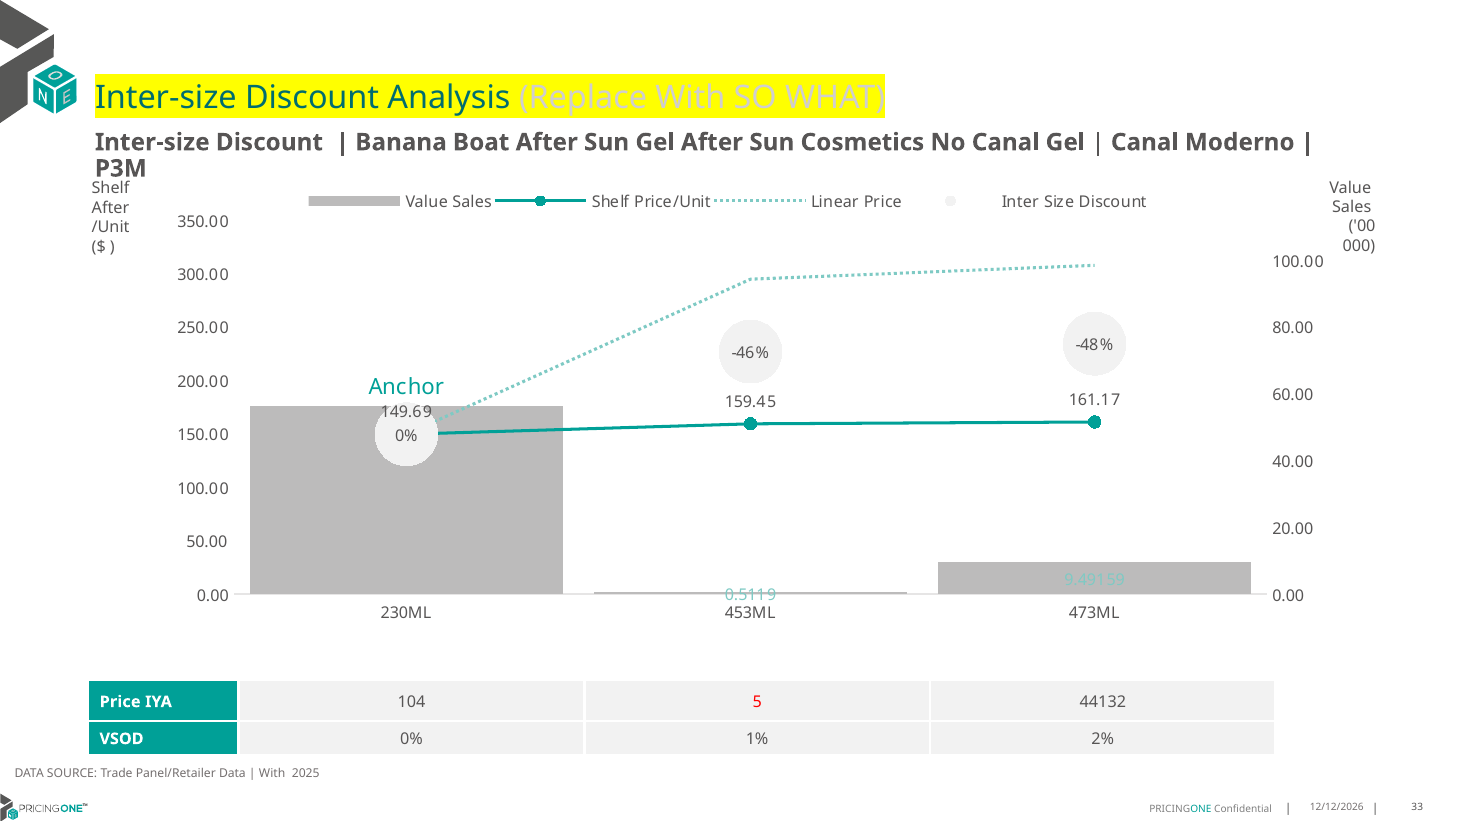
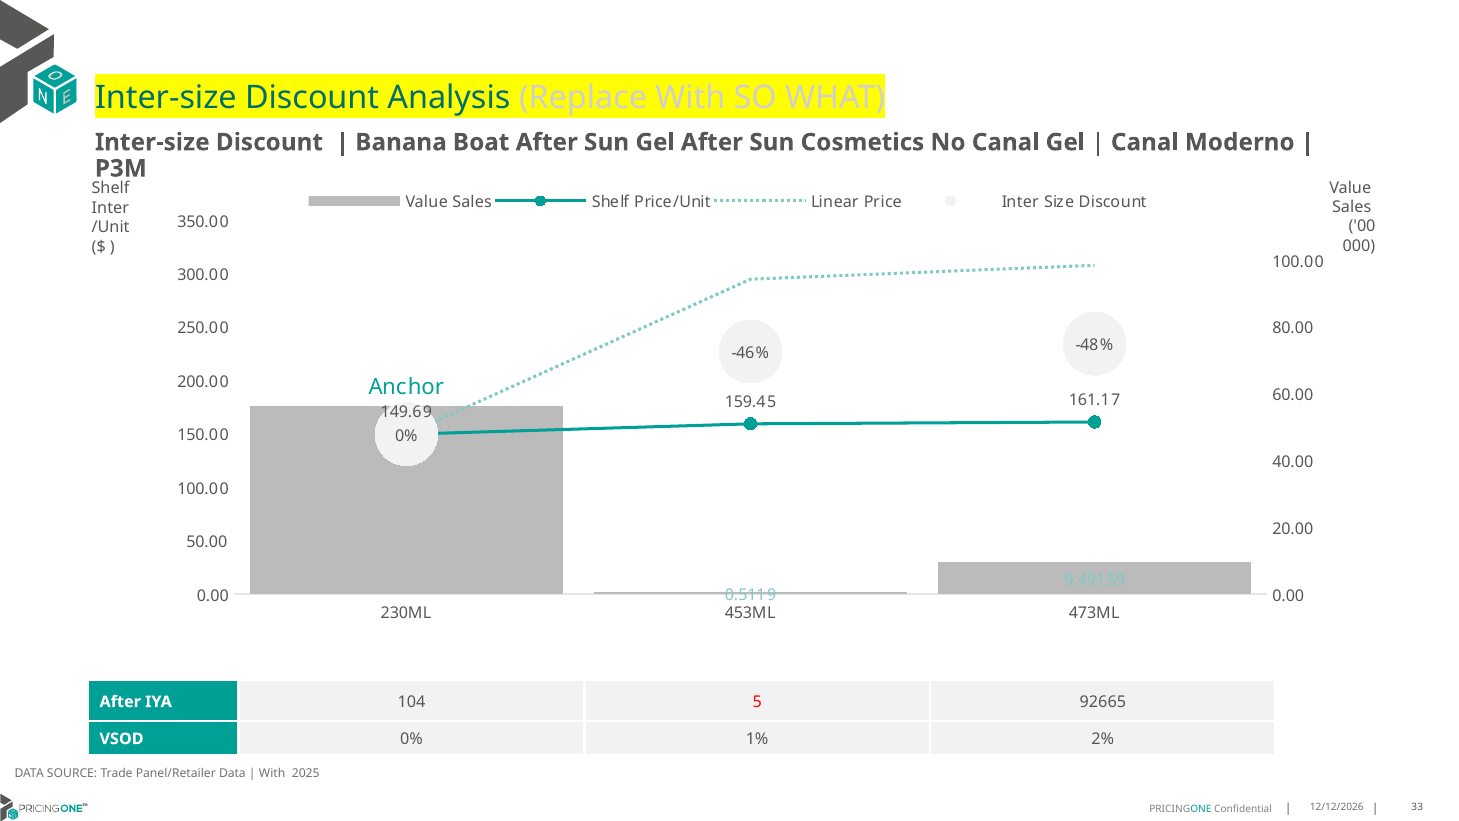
After: After -> Inter (110, 208)
Price: Price -> After (120, 702)
44132: 44132 -> 92665 (1103, 702)
